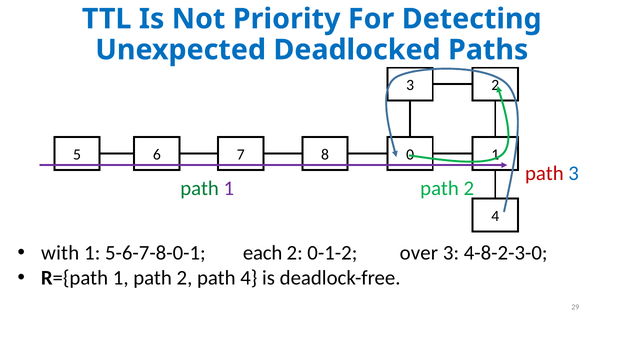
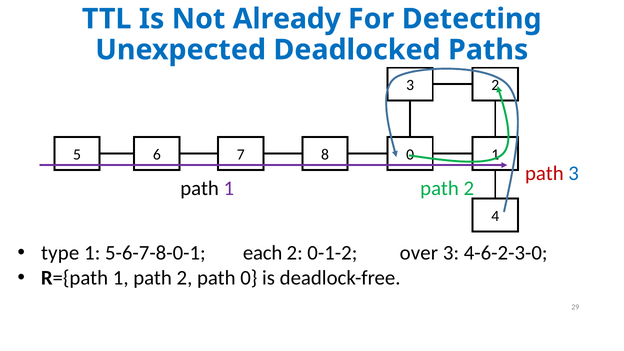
Priority: Priority -> Already (287, 19)
path colour: green -> black (200, 189)
with: with -> type (60, 253)
4-8-2-3-0: 4-8-2-3-0 -> 4-6-2-3-0 (506, 253)
path 4: 4 -> 0 (249, 278)
